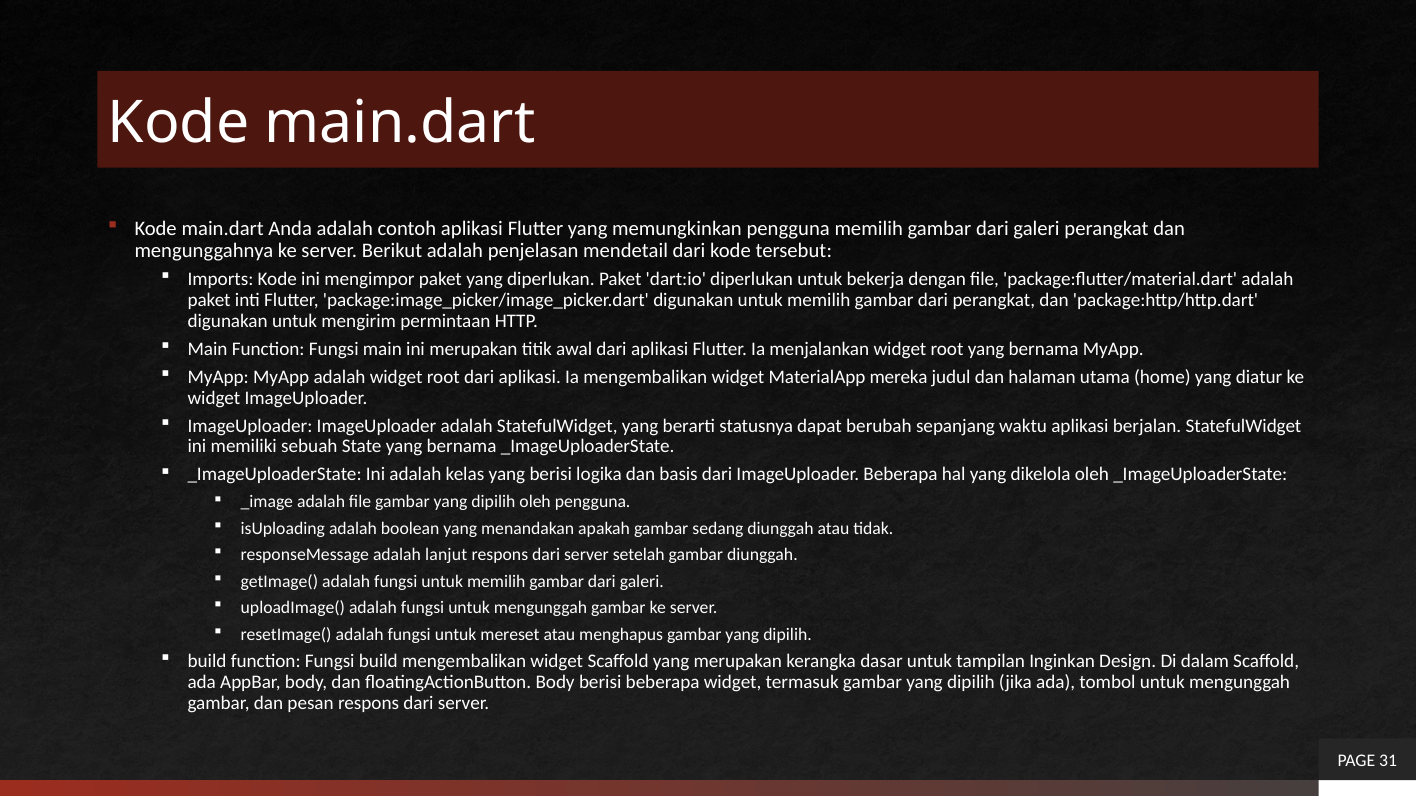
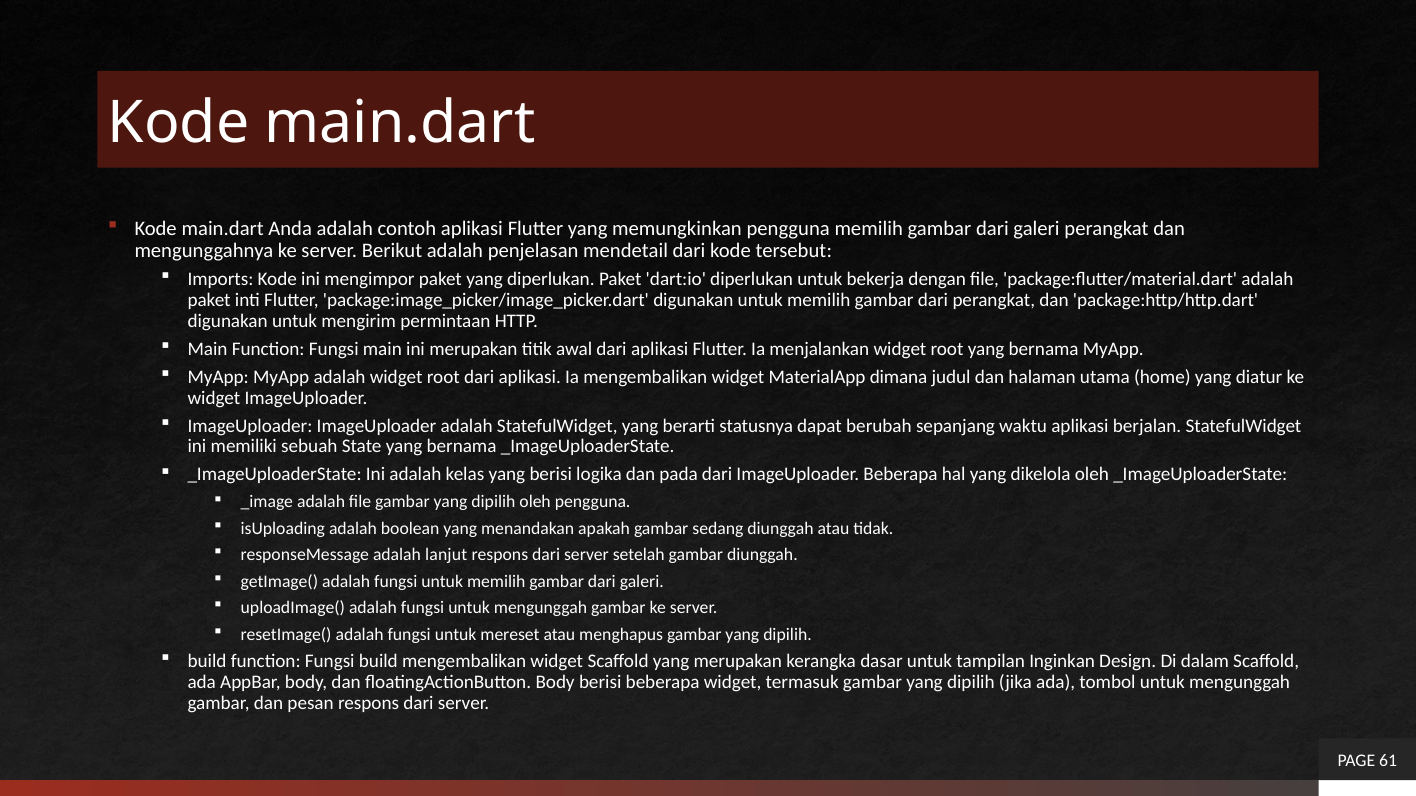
mereka: mereka -> dimana (899, 377)
basis: basis -> pada (679, 475)
31: 31 -> 61 (1388, 761)
